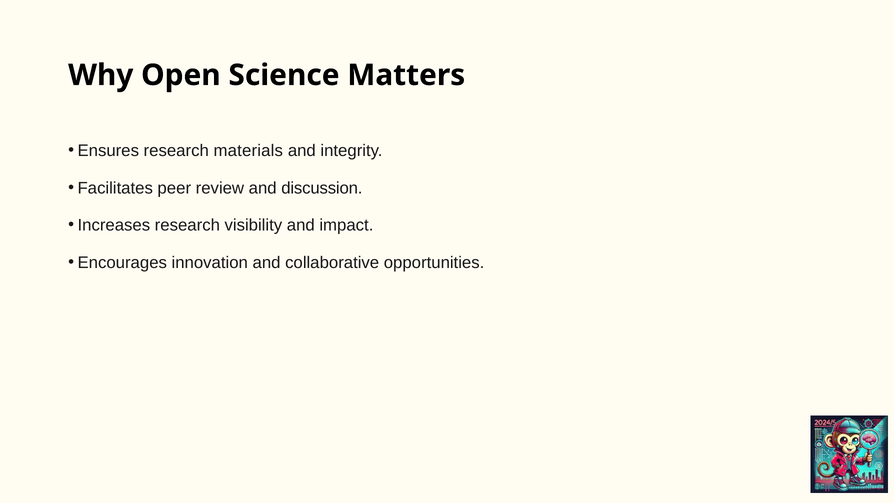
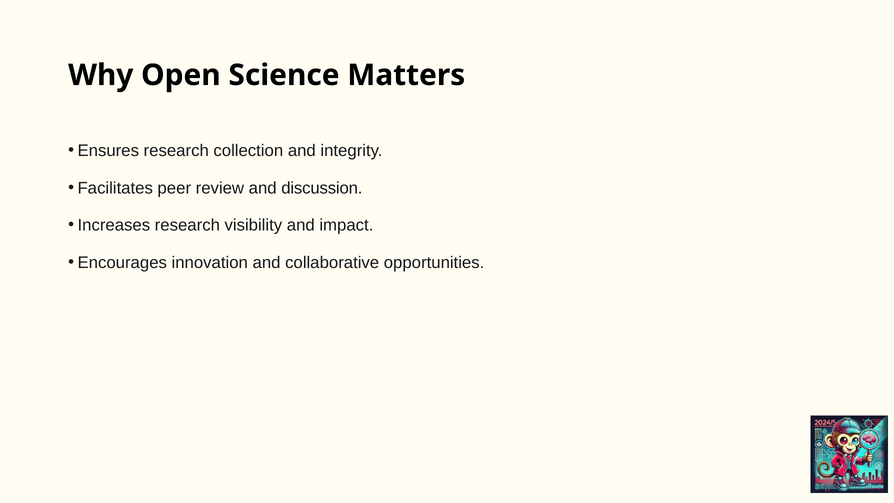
materials: materials -> collection (248, 151)
